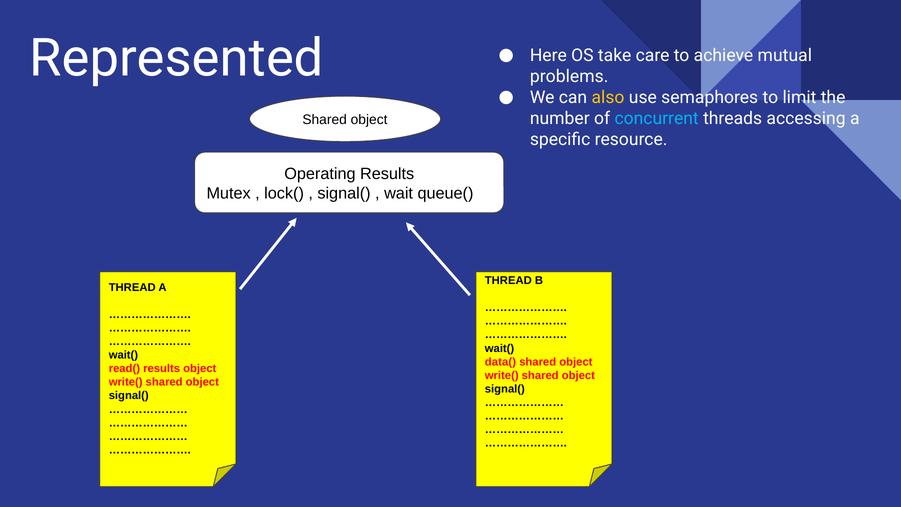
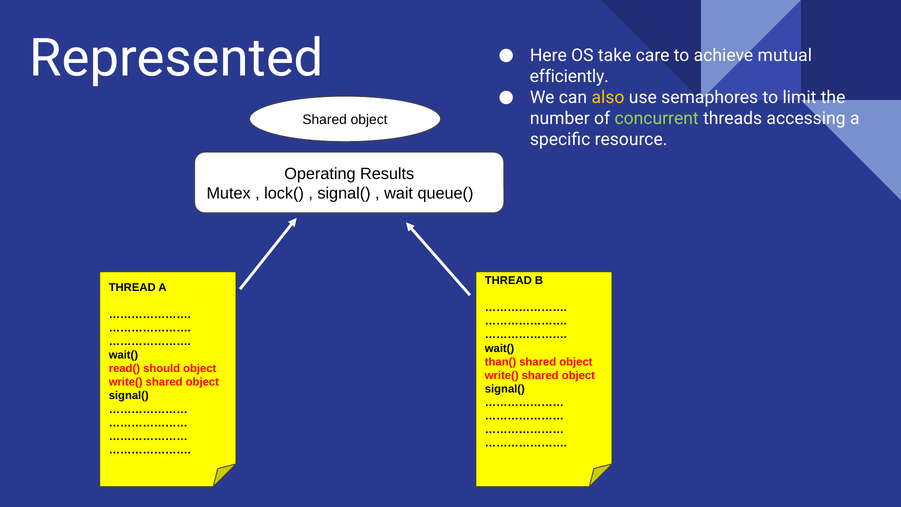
problems: problems -> efficiently (569, 76)
concurrent colour: light blue -> light green (657, 118)
data(: data( -> than( (501, 362)
read( results: results -> should (162, 369)
